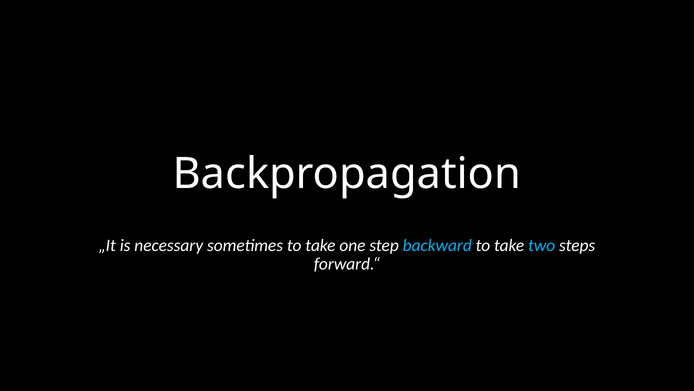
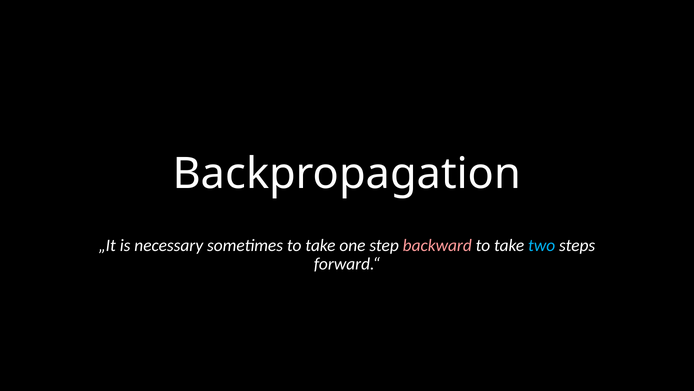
backward colour: light blue -> pink (437, 245)
